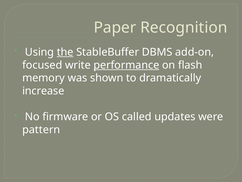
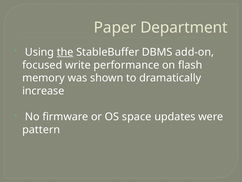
Recognition: Recognition -> Department (184, 28)
performance underline: present -> none (126, 65)
called: called -> space (137, 117)
